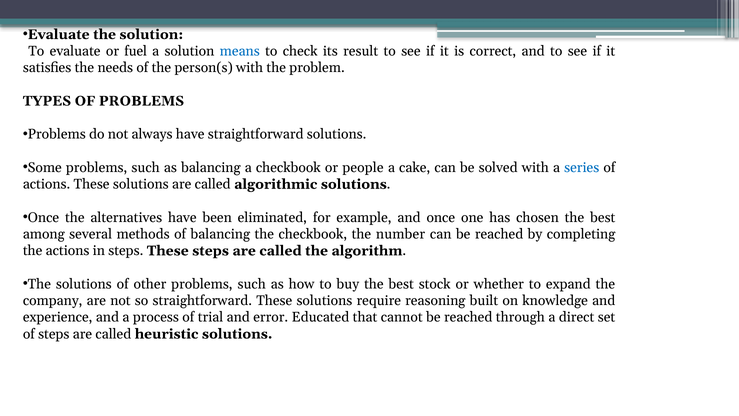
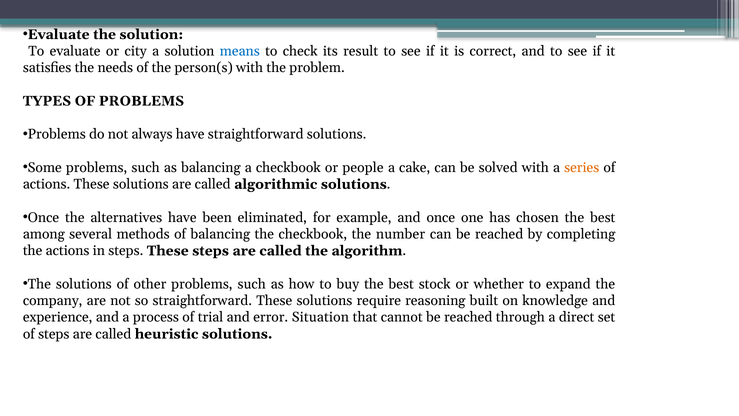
fuel: fuel -> city (136, 51)
series colour: blue -> orange (582, 167)
Educated: Educated -> Situation (320, 317)
